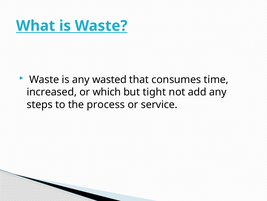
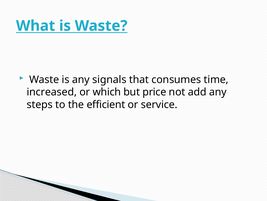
wasted: wasted -> signals (109, 79)
tight: tight -> price (154, 92)
process: process -> efficient (106, 104)
